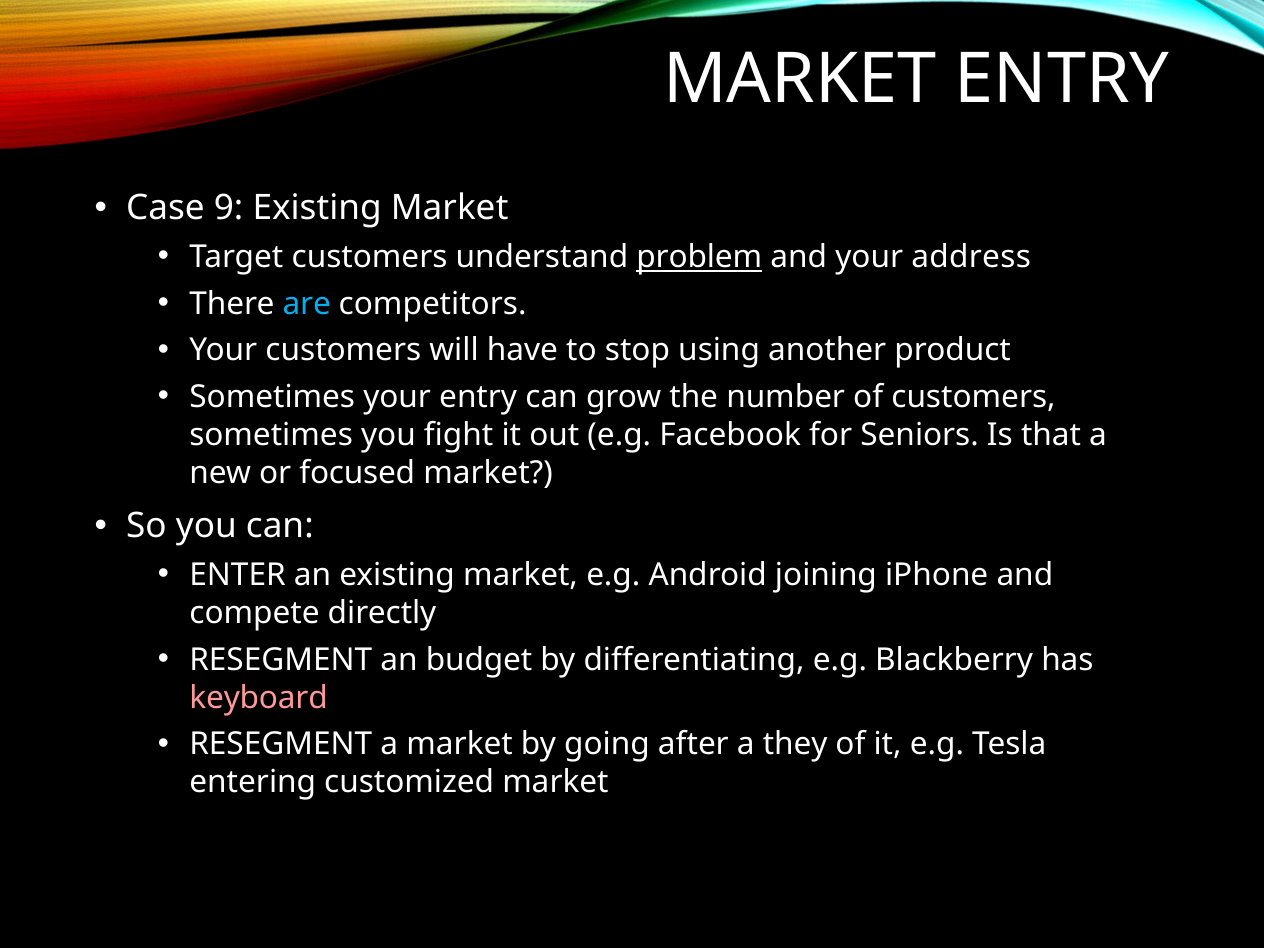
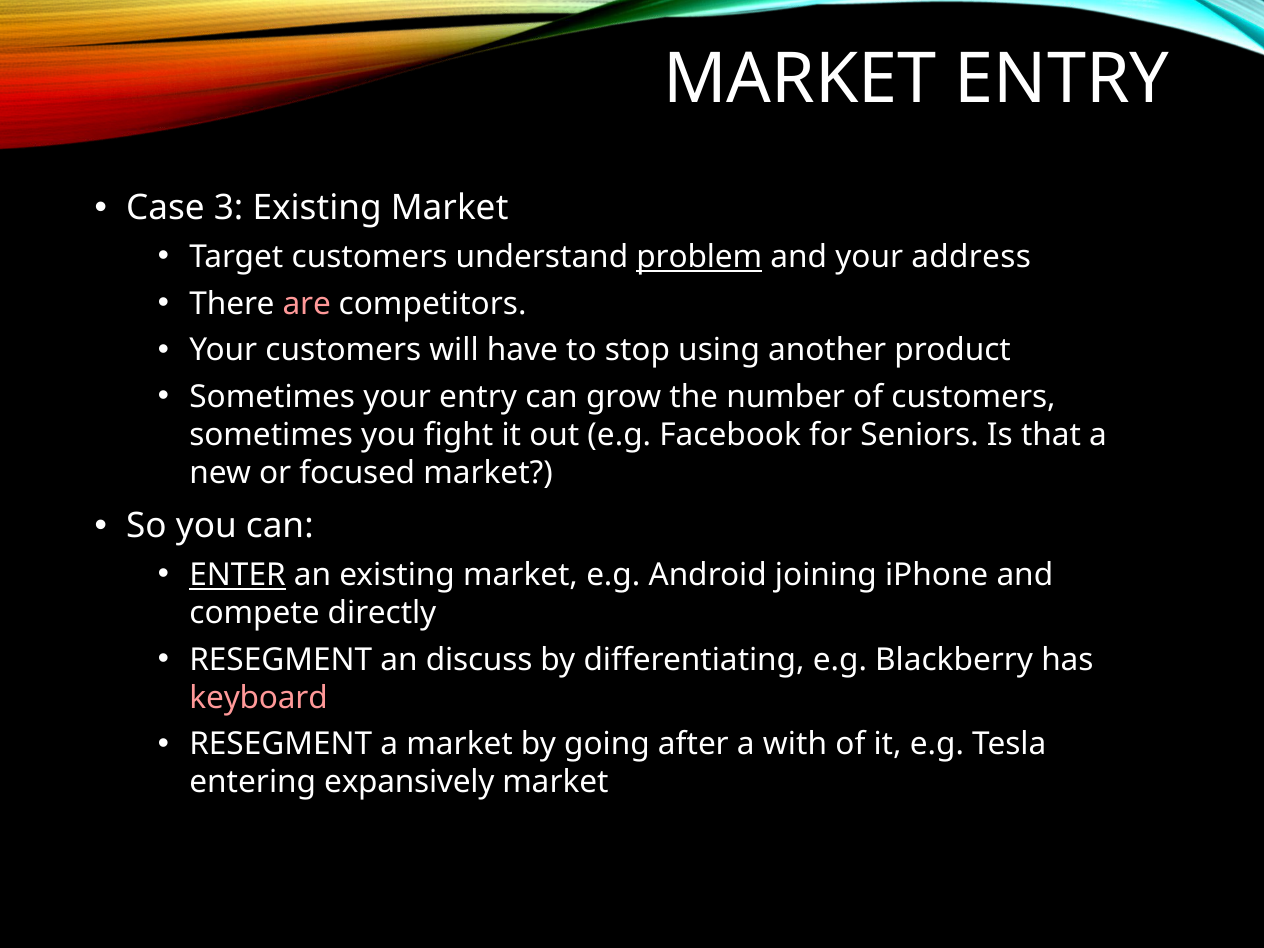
9: 9 -> 3 (229, 208)
are colour: light blue -> pink (307, 304)
ENTER underline: none -> present (238, 575)
budget: budget -> discuss (479, 660)
they: they -> with (795, 744)
customized: customized -> expansively (409, 782)
